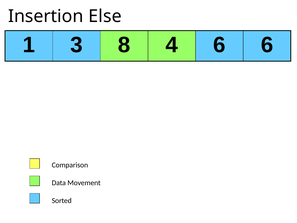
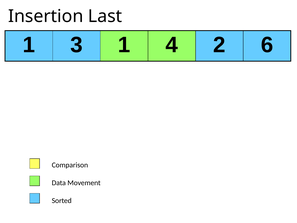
Else: Else -> Last (105, 16)
3 8: 8 -> 1 (124, 45)
4 6: 6 -> 2 (219, 45)
